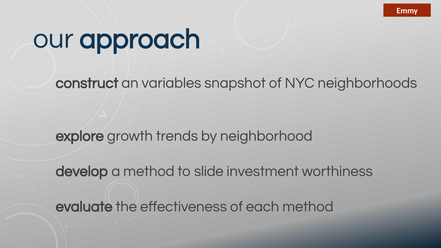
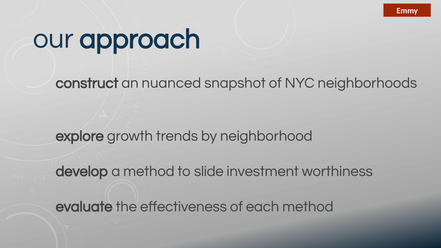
variables: variables -> nuanced (171, 83)
